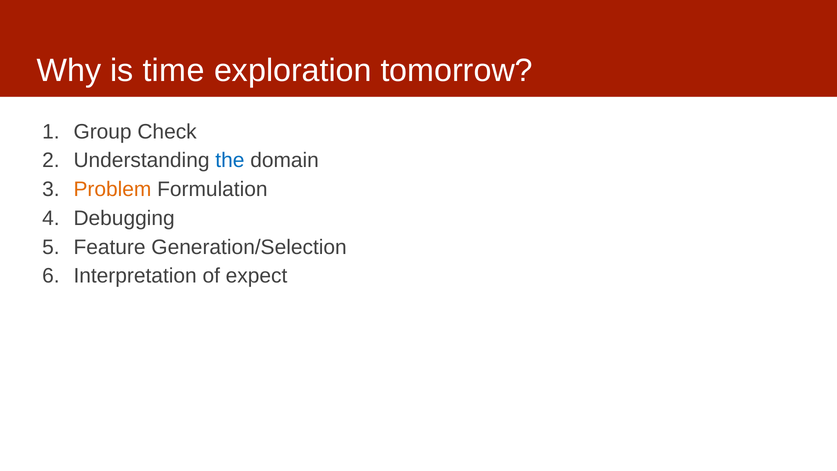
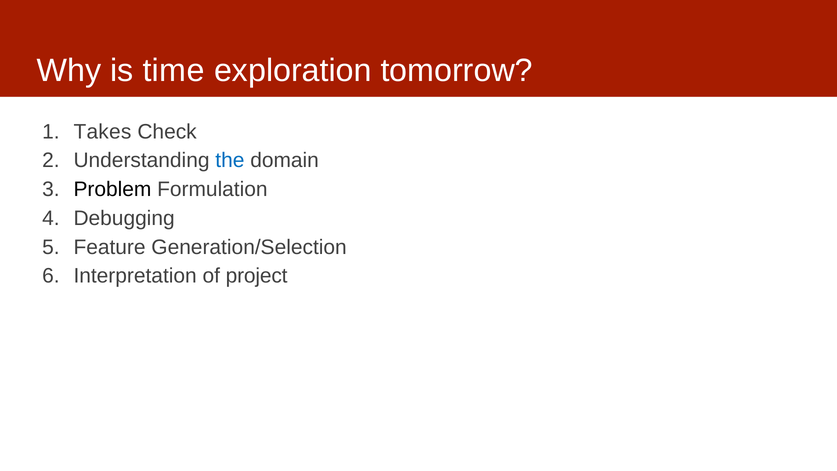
Group: Group -> Takes (102, 132)
Problem colour: orange -> black (112, 189)
expect: expect -> project (257, 276)
